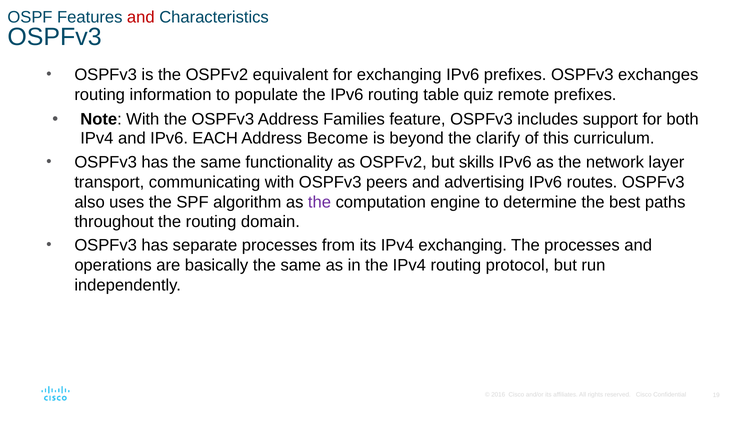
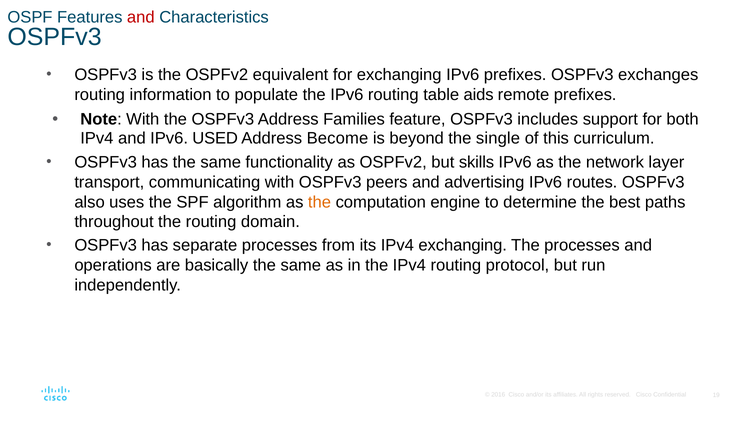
quiz: quiz -> aids (479, 95)
EACH: EACH -> USED (215, 138)
clarify: clarify -> single (498, 138)
the colour: purple -> orange (320, 202)
